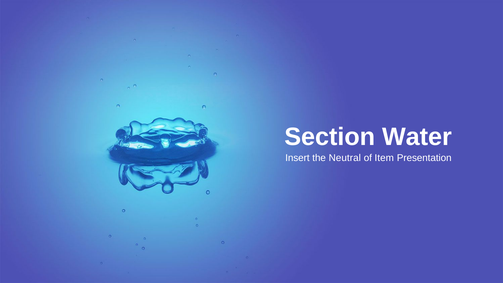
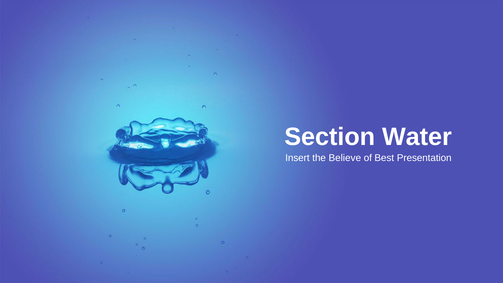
Neutral: Neutral -> Believe (345, 158)
Item: Item -> Best (384, 158)
